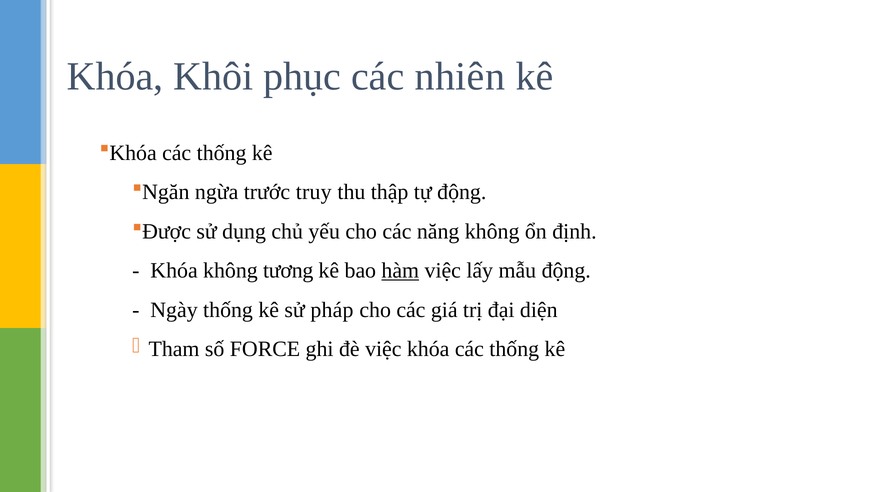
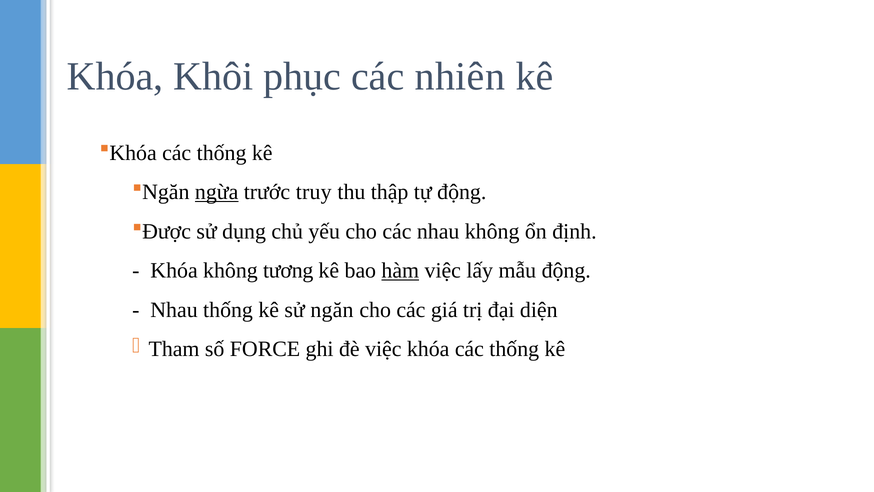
ngừa underline: none -> present (217, 192)
các năng: năng -> nhau (438, 231)
Ngày: Ngày -> Nhau (174, 310)
pháp: pháp -> ngăn (332, 310)
